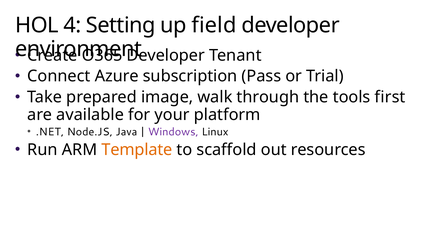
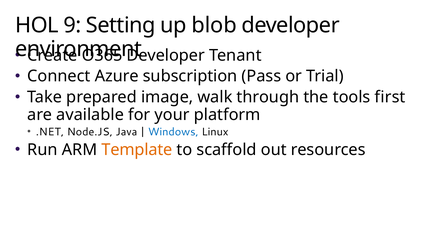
4: 4 -> 9 (72, 25)
field: field -> blob (214, 25)
Windows colour: purple -> blue (173, 132)
